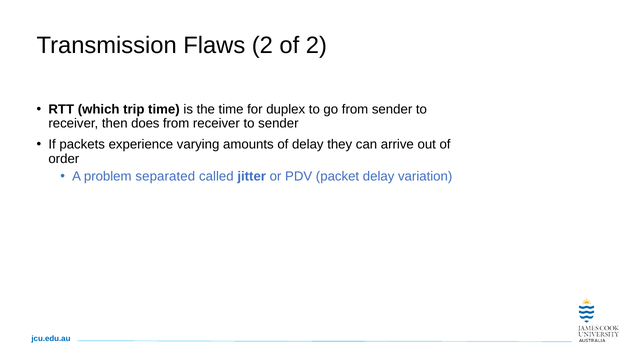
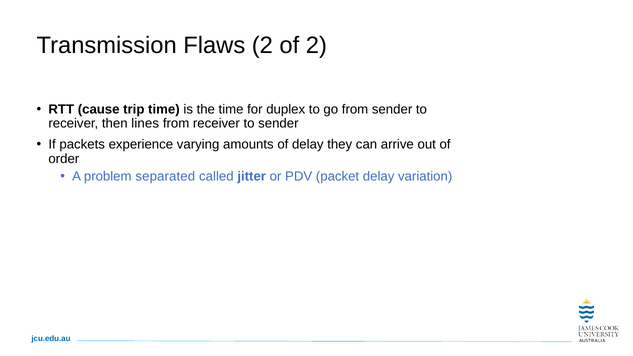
which: which -> cause (99, 109)
does: does -> lines (145, 124)
